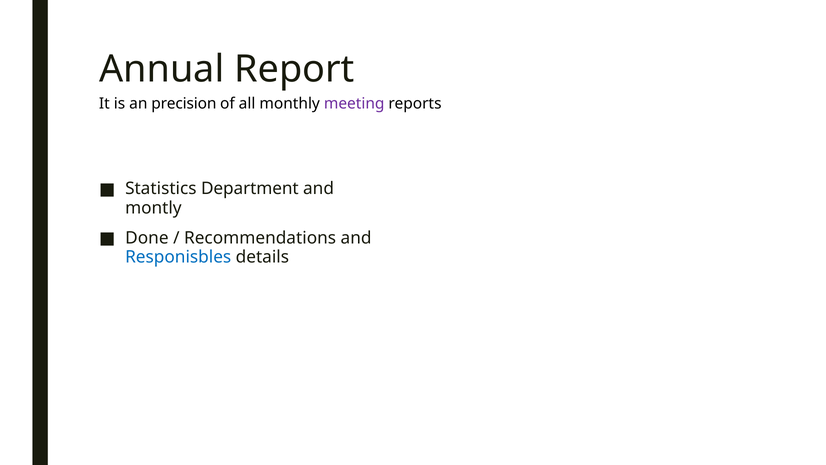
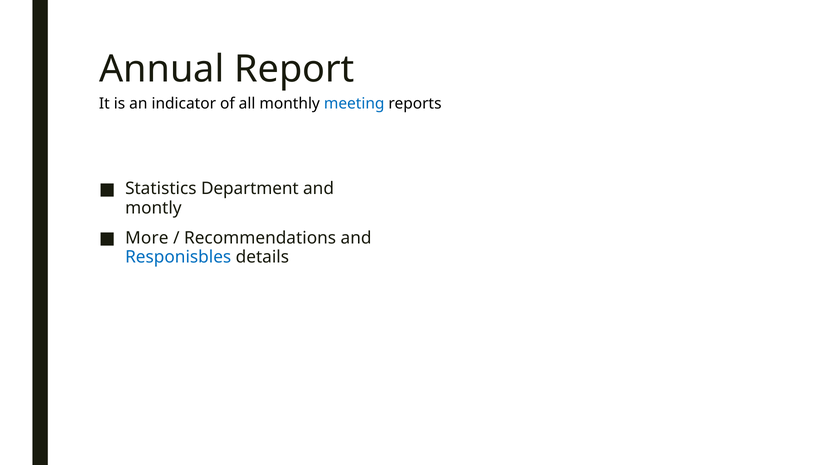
precision: precision -> indicator (184, 103)
meeting colour: purple -> blue (354, 103)
Done: Done -> More (147, 238)
